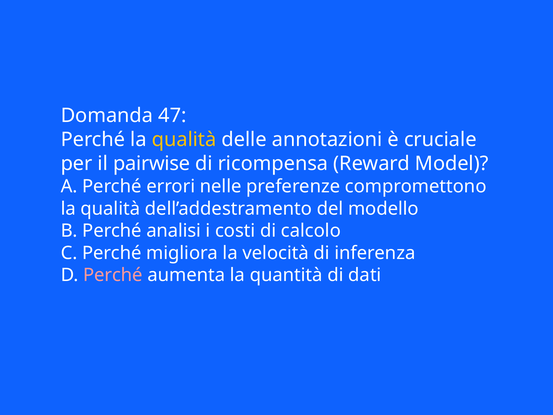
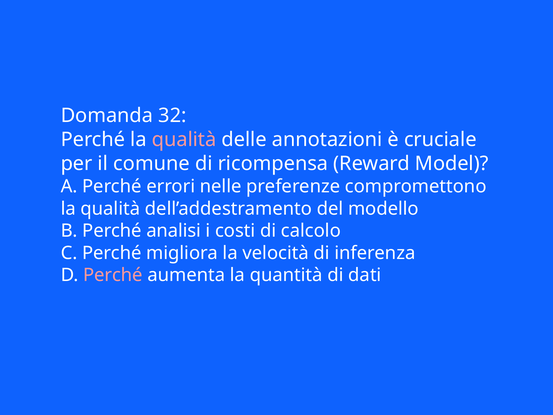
47: 47 -> 32 (172, 116)
qualità colour: yellow -> pink (184, 140)
pairwise: pairwise -> comune (152, 164)
